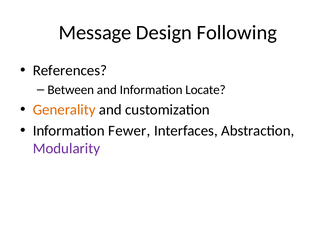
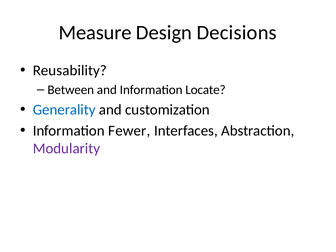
Message: Message -> Measure (95, 33)
Following: Following -> Decisions (237, 33)
References: References -> Reusability (70, 70)
Generality colour: orange -> blue (64, 110)
